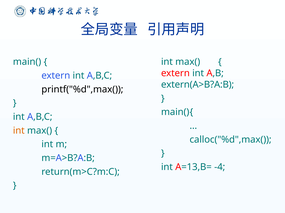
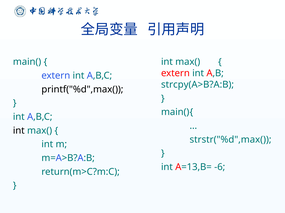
extern(A>B?A:B: extern(A>B?A:B -> strcpy(A>B?A:B (198, 85)
int colour: orange -> black (19, 131)
calloc("%d",max(: calloc("%d",max( -> strstr("%d",max( (231, 140)
-4: -4 -> -6 (220, 168)
